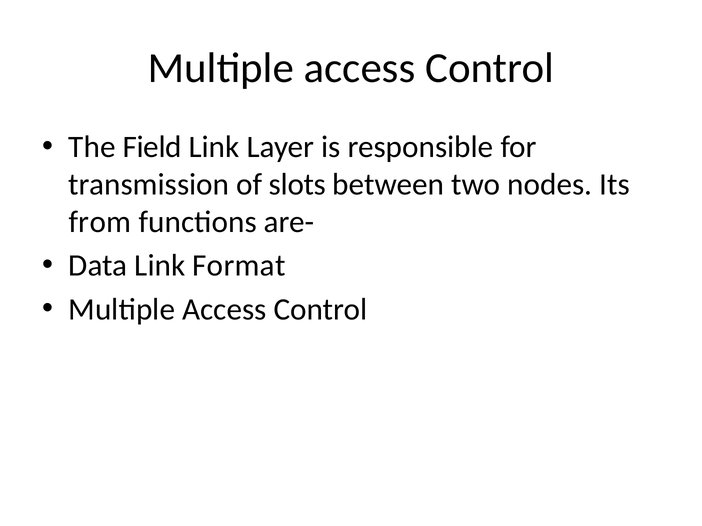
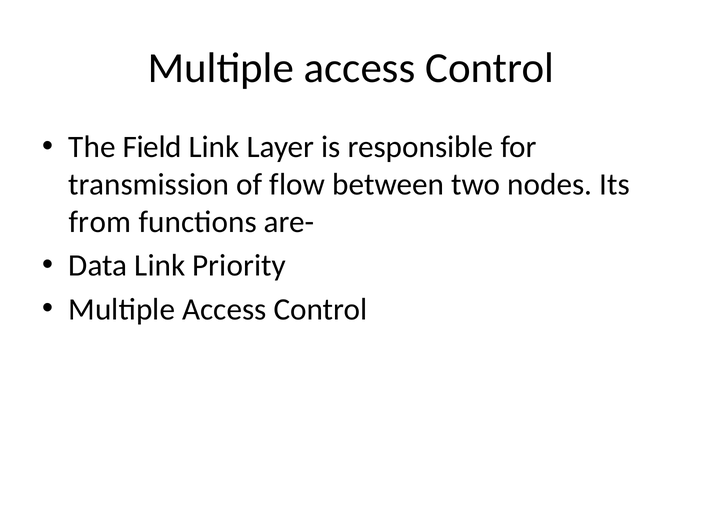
slots: slots -> flow (297, 185)
Format: Format -> Priority (239, 266)
